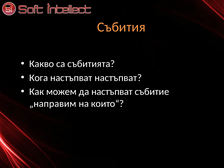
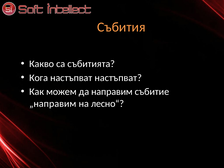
да настъпват: настъпват -> направим (112, 92)
които“: които“ -> лесно“ (108, 104)
